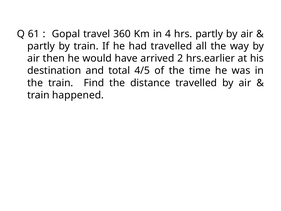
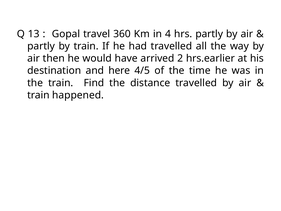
61: 61 -> 13 (34, 34)
total: total -> here (119, 71)
